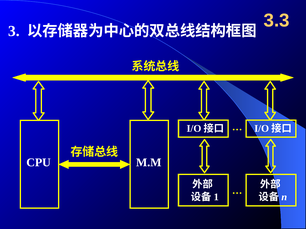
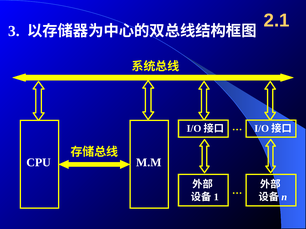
3.3: 3.3 -> 2.1 (277, 20)
